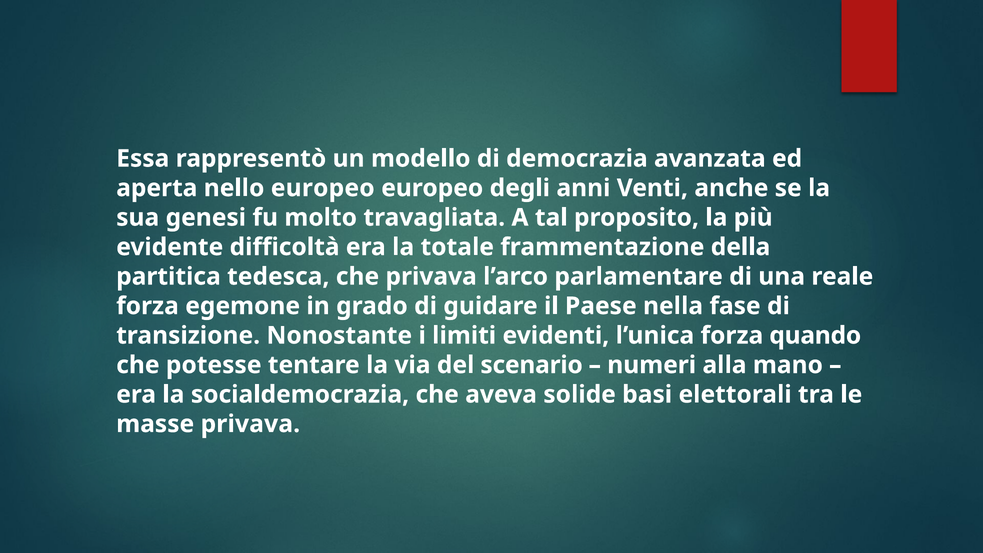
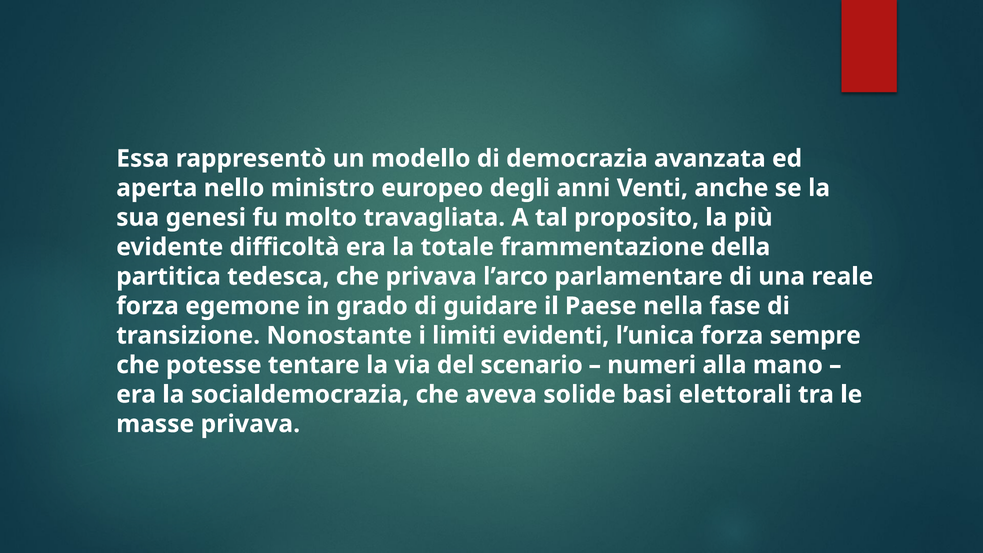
nello europeo: europeo -> ministro (323, 188)
quando: quando -> sempre (815, 335)
